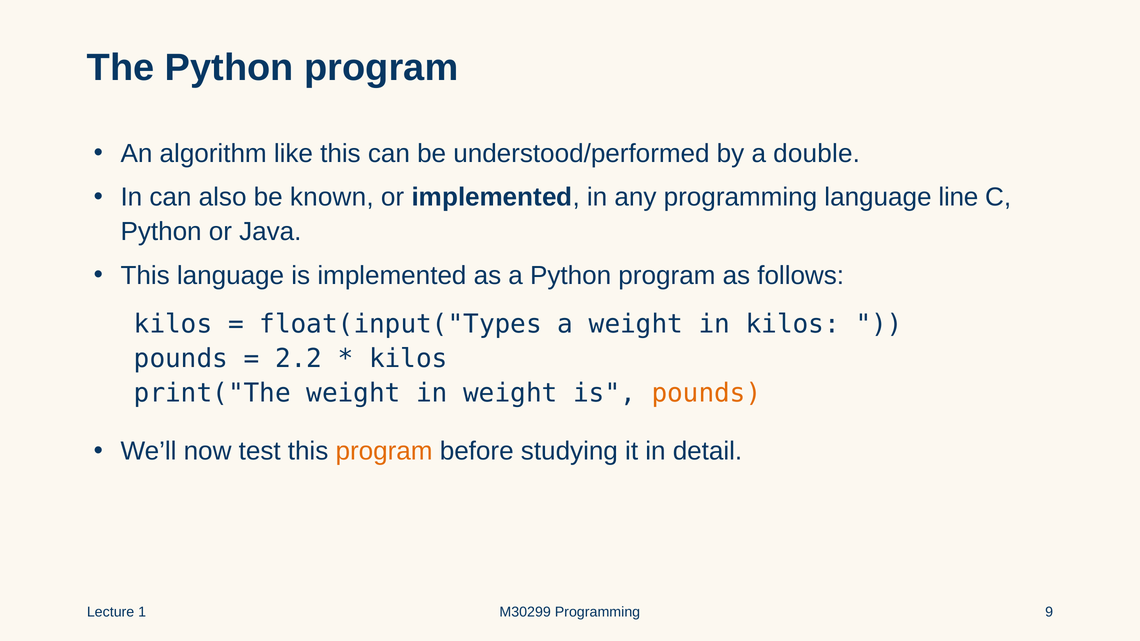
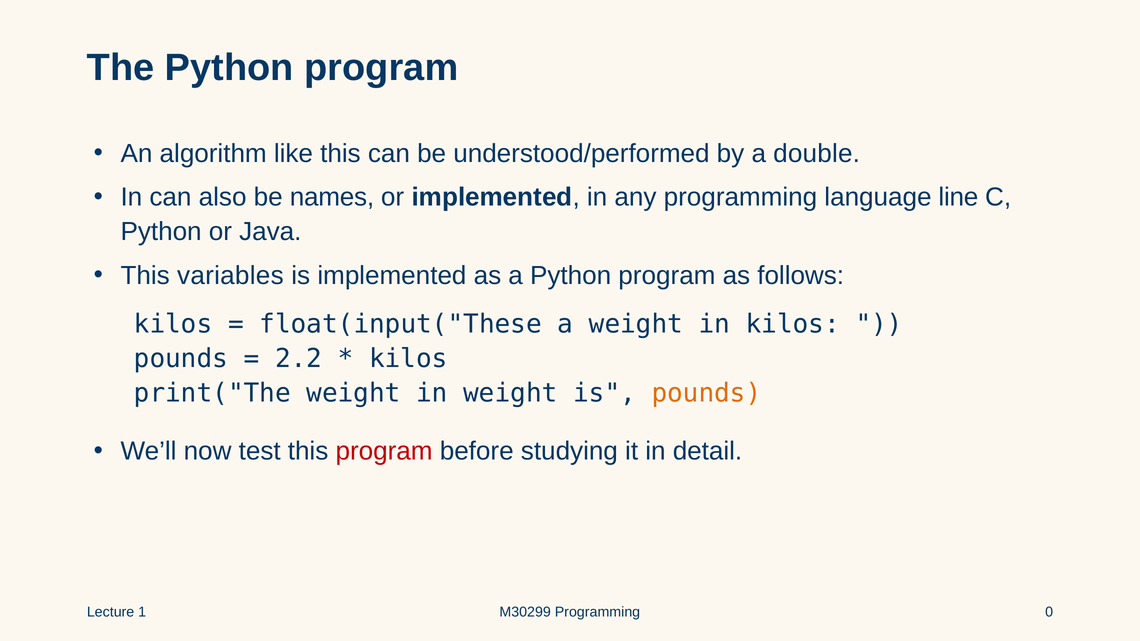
known: known -> names (332, 197)
This language: language -> variables (230, 276)
float(input("Types: float(input("Types -> float(input("These (401, 324)
program colour: orange -> red (384, 452)
9: 9 -> 0 (1049, 612)
